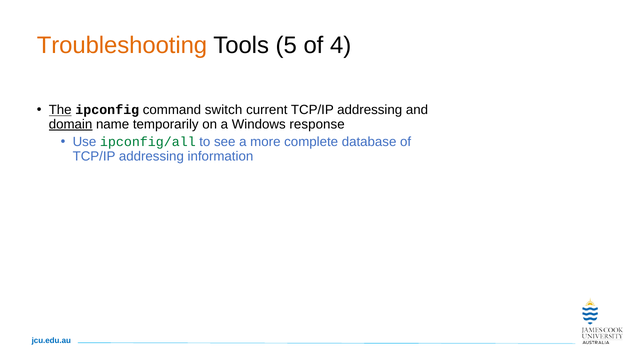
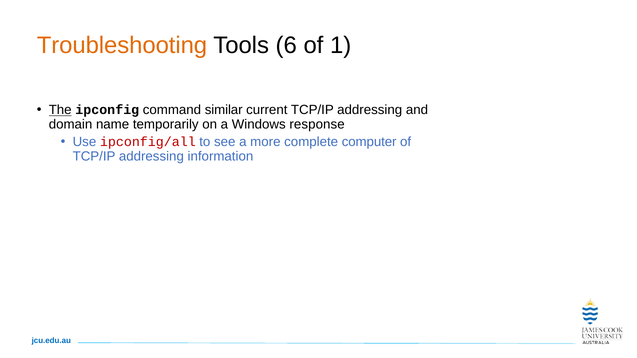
5: 5 -> 6 (286, 46)
4: 4 -> 1 (341, 46)
switch: switch -> similar (224, 110)
domain underline: present -> none (71, 124)
ipconfig/all colour: green -> red (148, 142)
database: database -> computer (369, 142)
